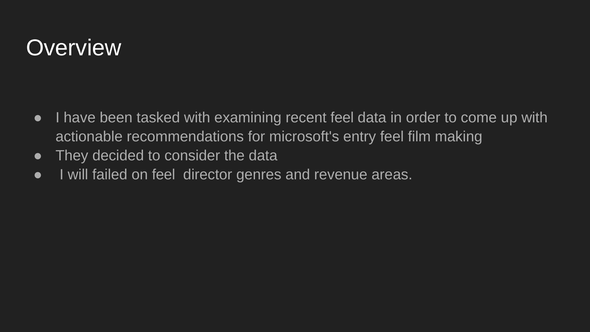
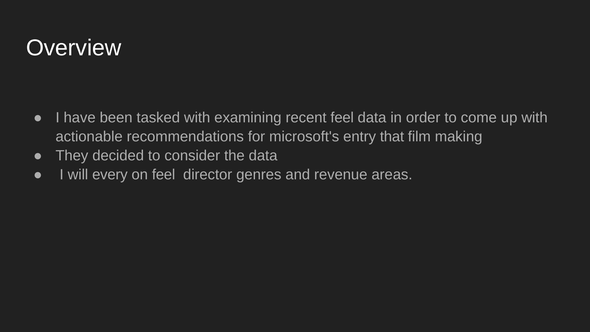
entry feel: feel -> that (392, 137)
failed: failed -> every (110, 175)
